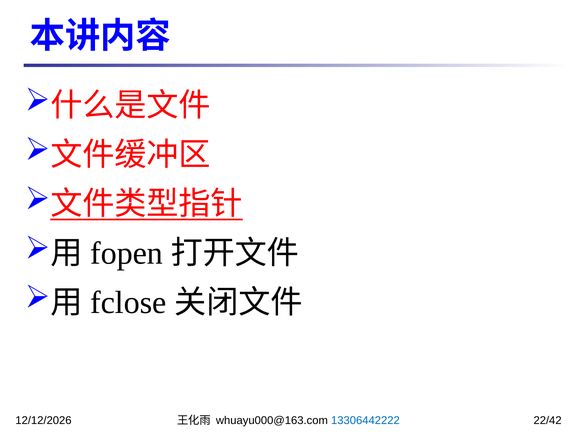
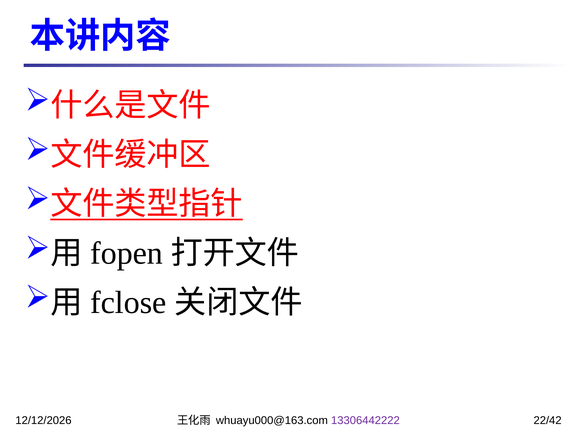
13306442222 colour: blue -> purple (365, 421)
